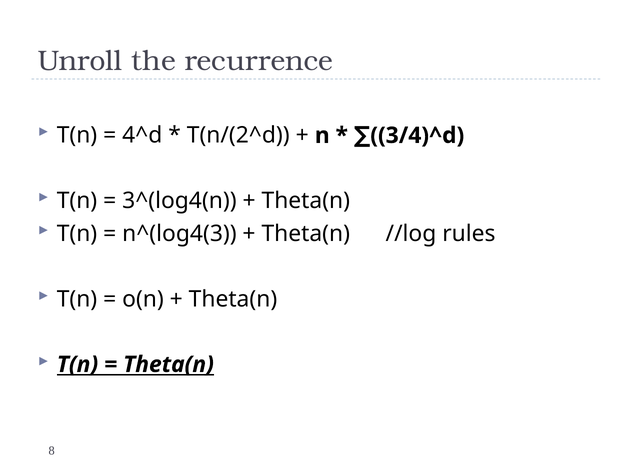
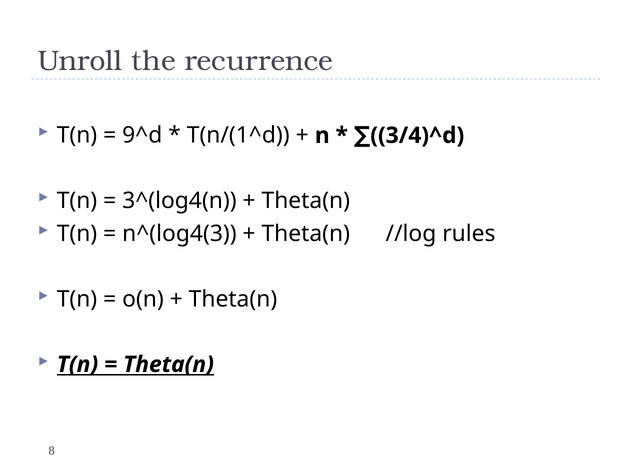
4^d: 4^d -> 9^d (142, 135)
T(n/(2^d: T(n/(2^d -> T(n/(1^d (238, 135)
